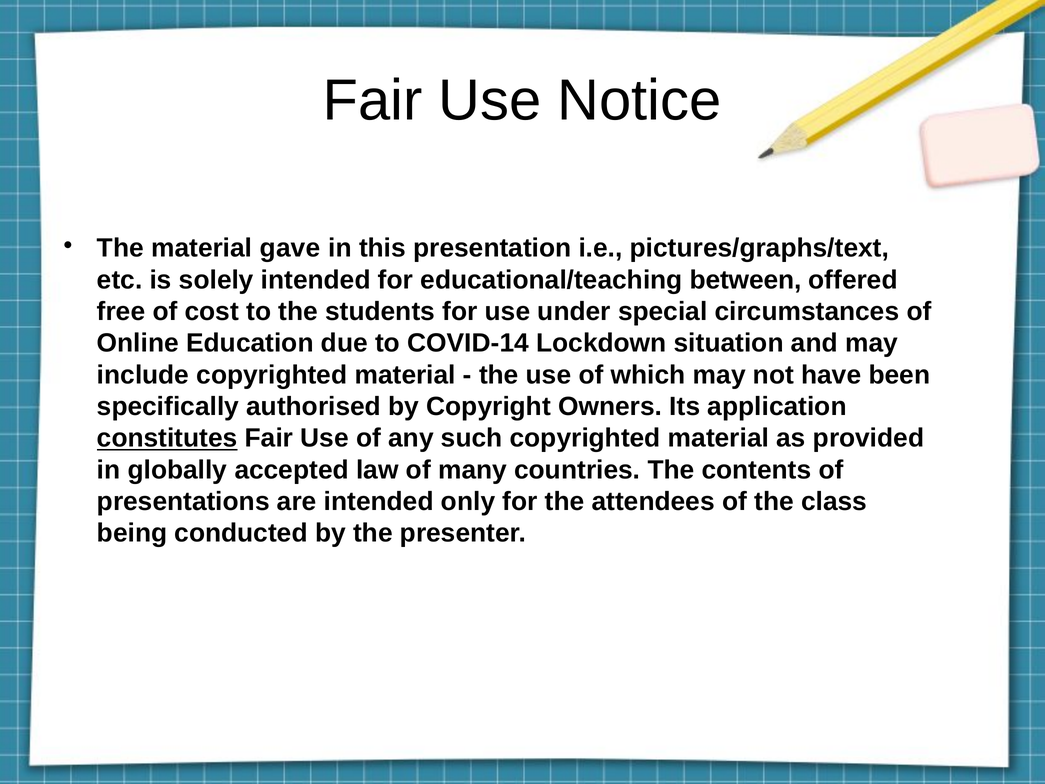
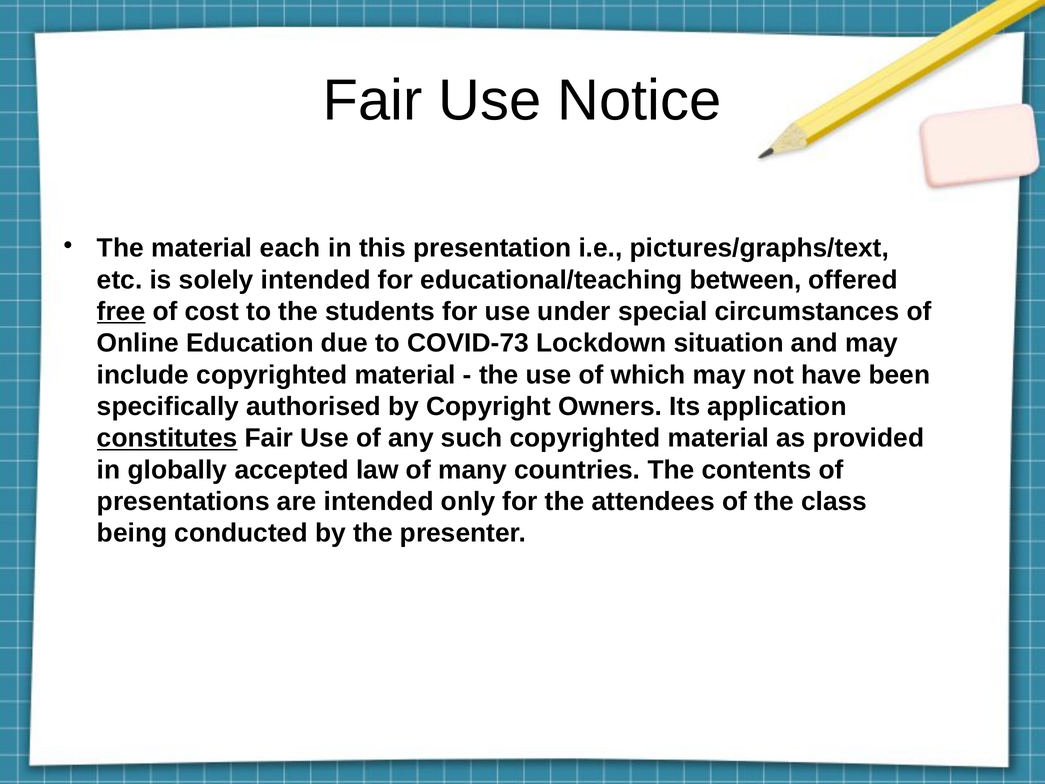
gave: gave -> each (290, 248)
free underline: none -> present (121, 311)
COVID-14: COVID-14 -> COVID-73 (468, 343)
